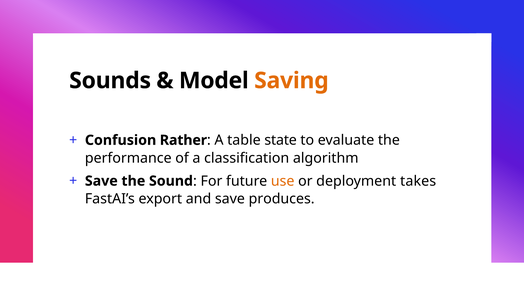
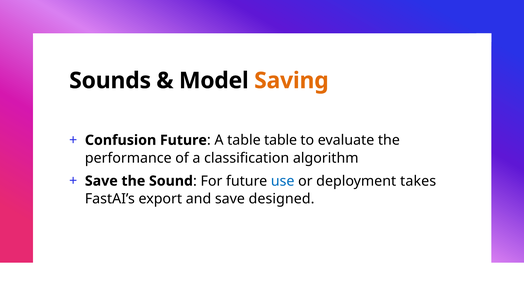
Confusion Rather: Rather -> Future (183, 140)
table state: state -> table (281, 140)
use colour: orange -> blue (283, 181)
produces: produces -> designed (282, 199)
